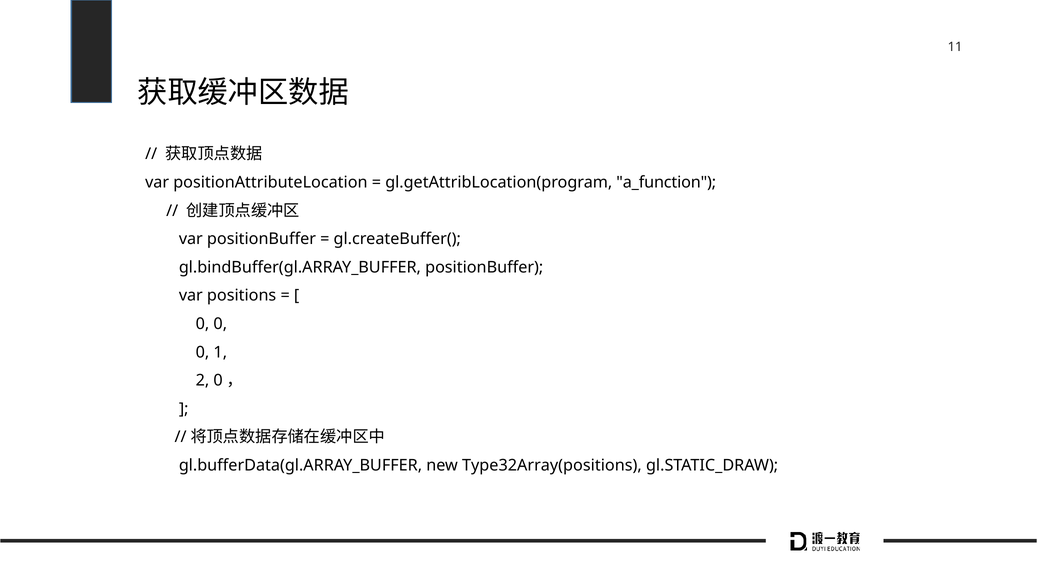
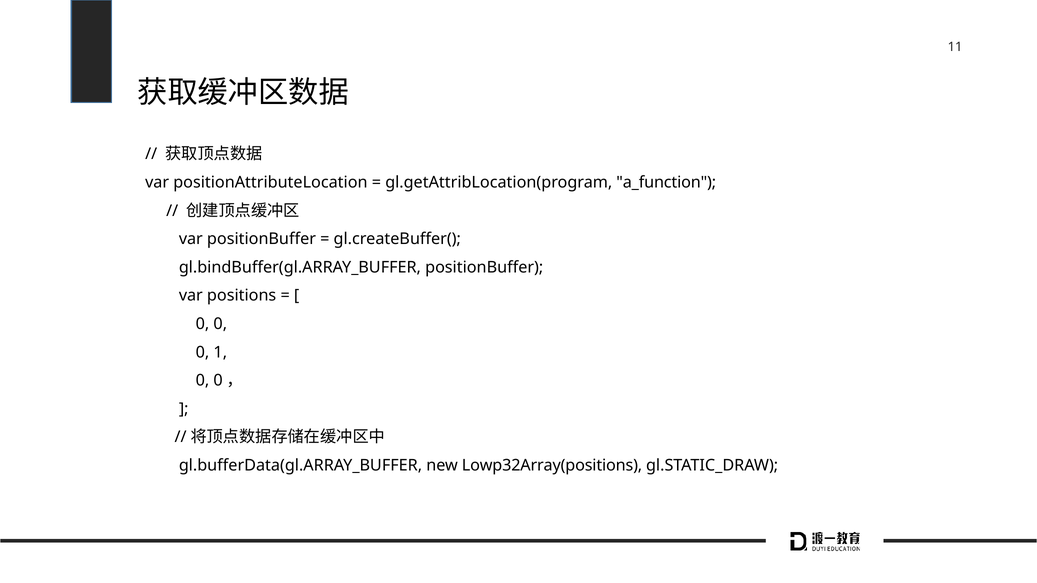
2: 2 -> 0 (203, 381)
Type32Array(positions: Type32Array(positions -> Lowp32Array(positions (552, 466)
